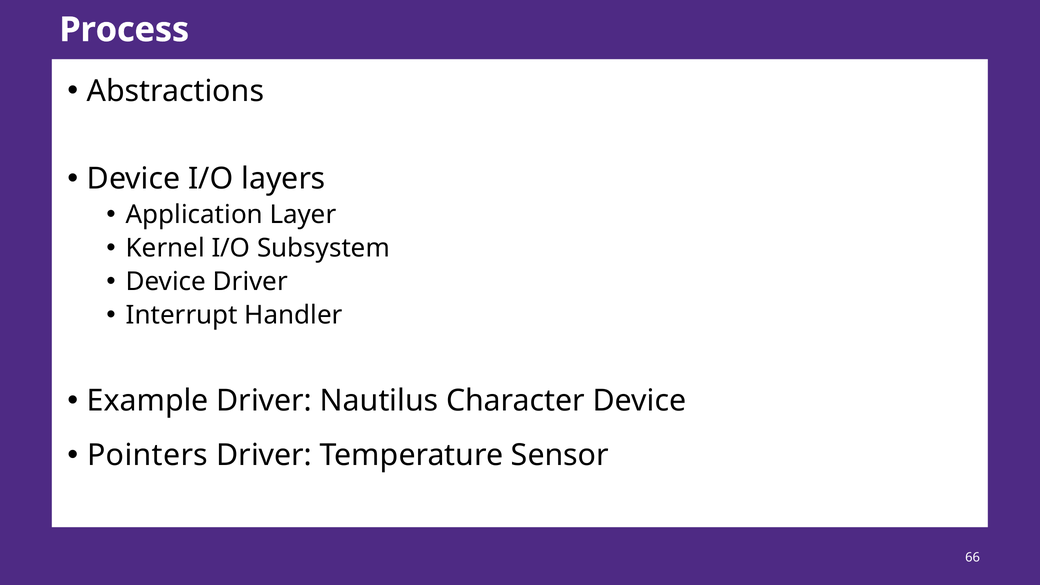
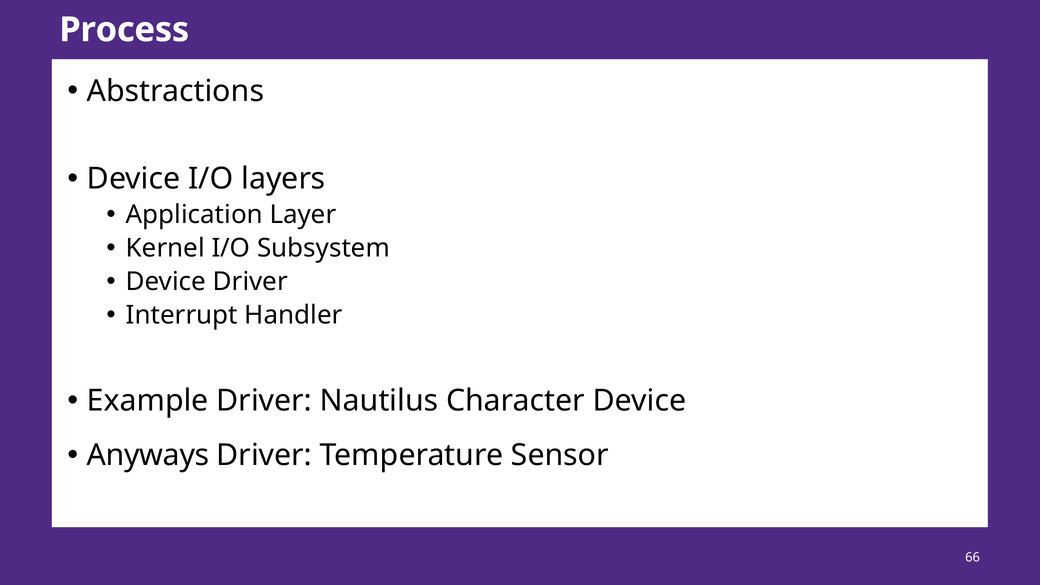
Pointers: Pointers -> Anyways (148, 455)
